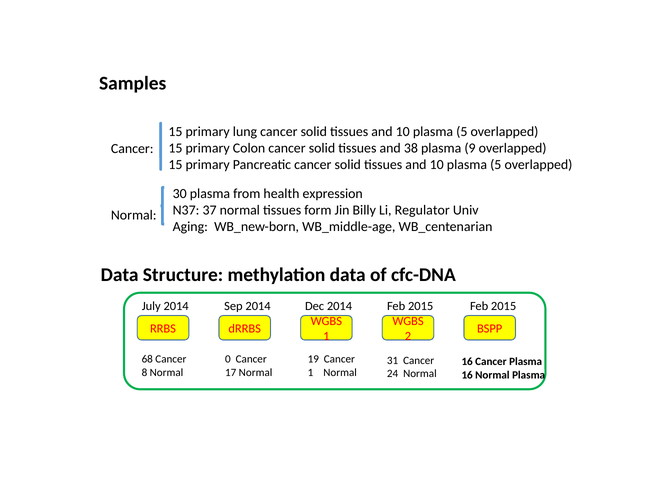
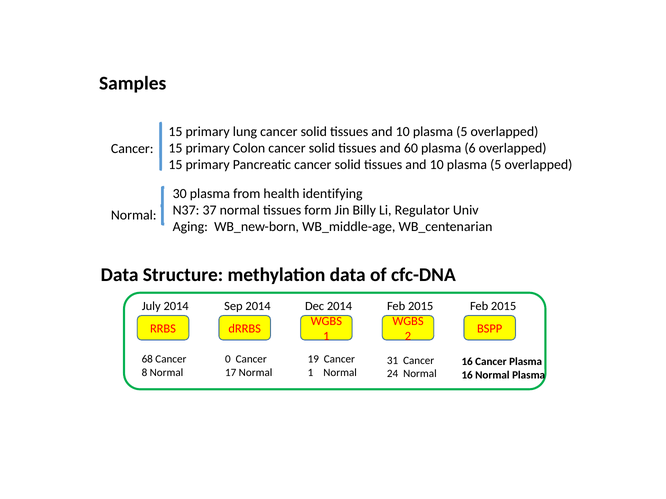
38: 38 -> 60 (411, 148)
9: 9 -> 6 (470, 148)
expression: expression -> identifying (333, 194)
